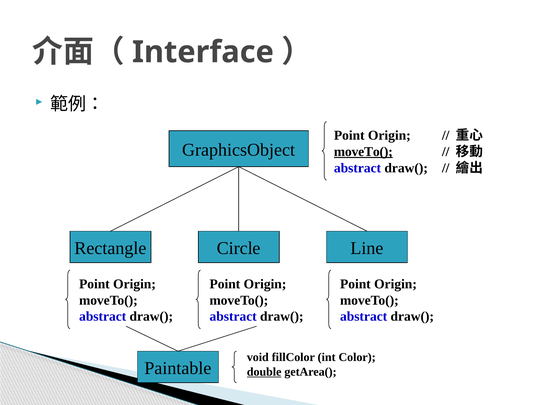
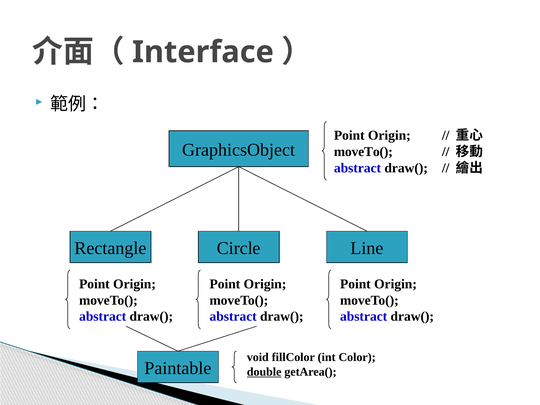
moveTo( underline: present -> none (363, 152)
